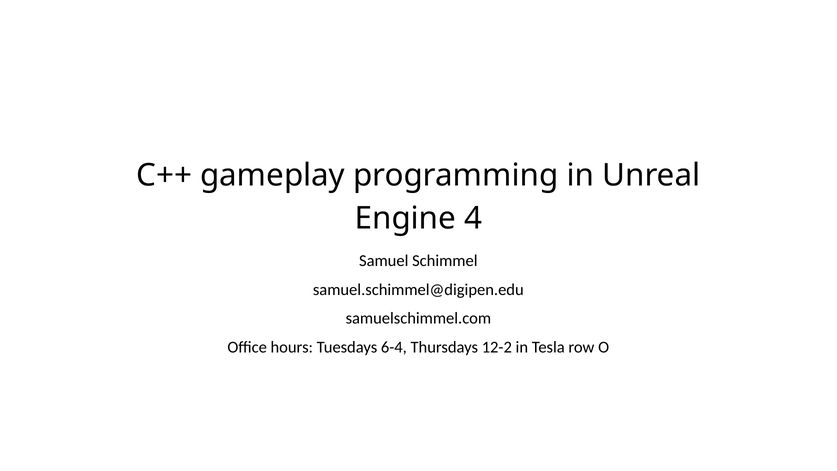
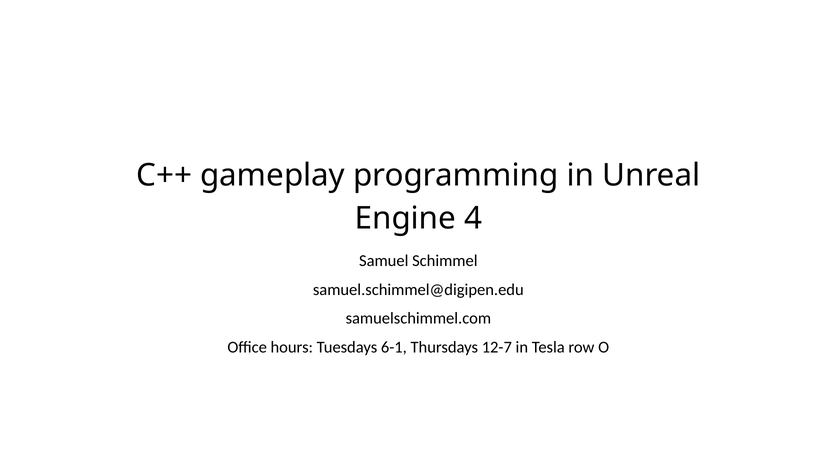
6-4: 6-4 -> 6-1 (394, 347)
12-2: 12-2 -> 12-7 (497, 347)
